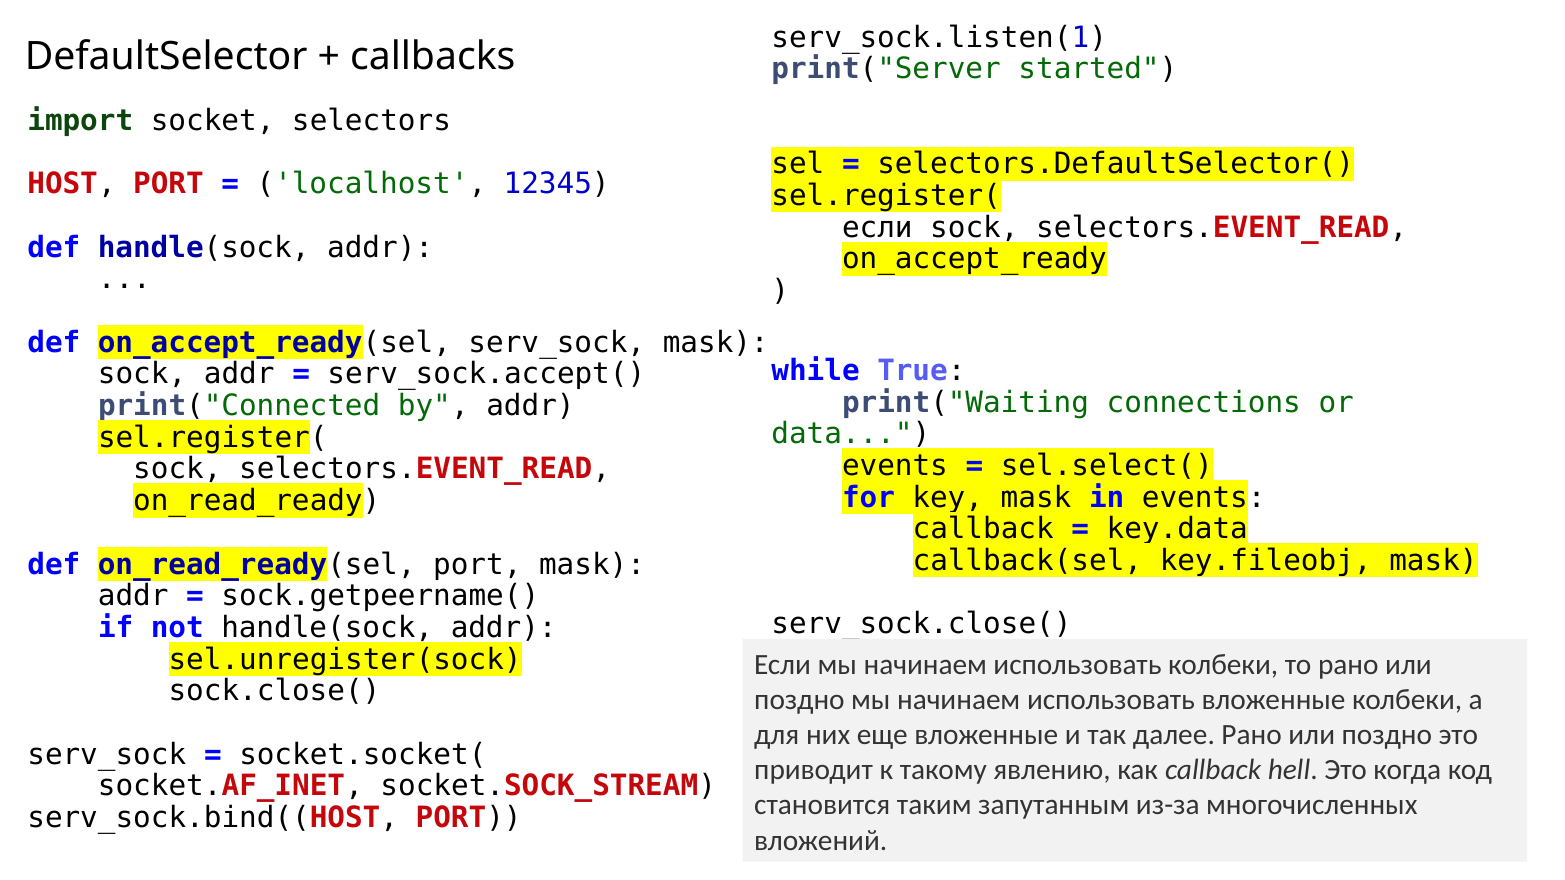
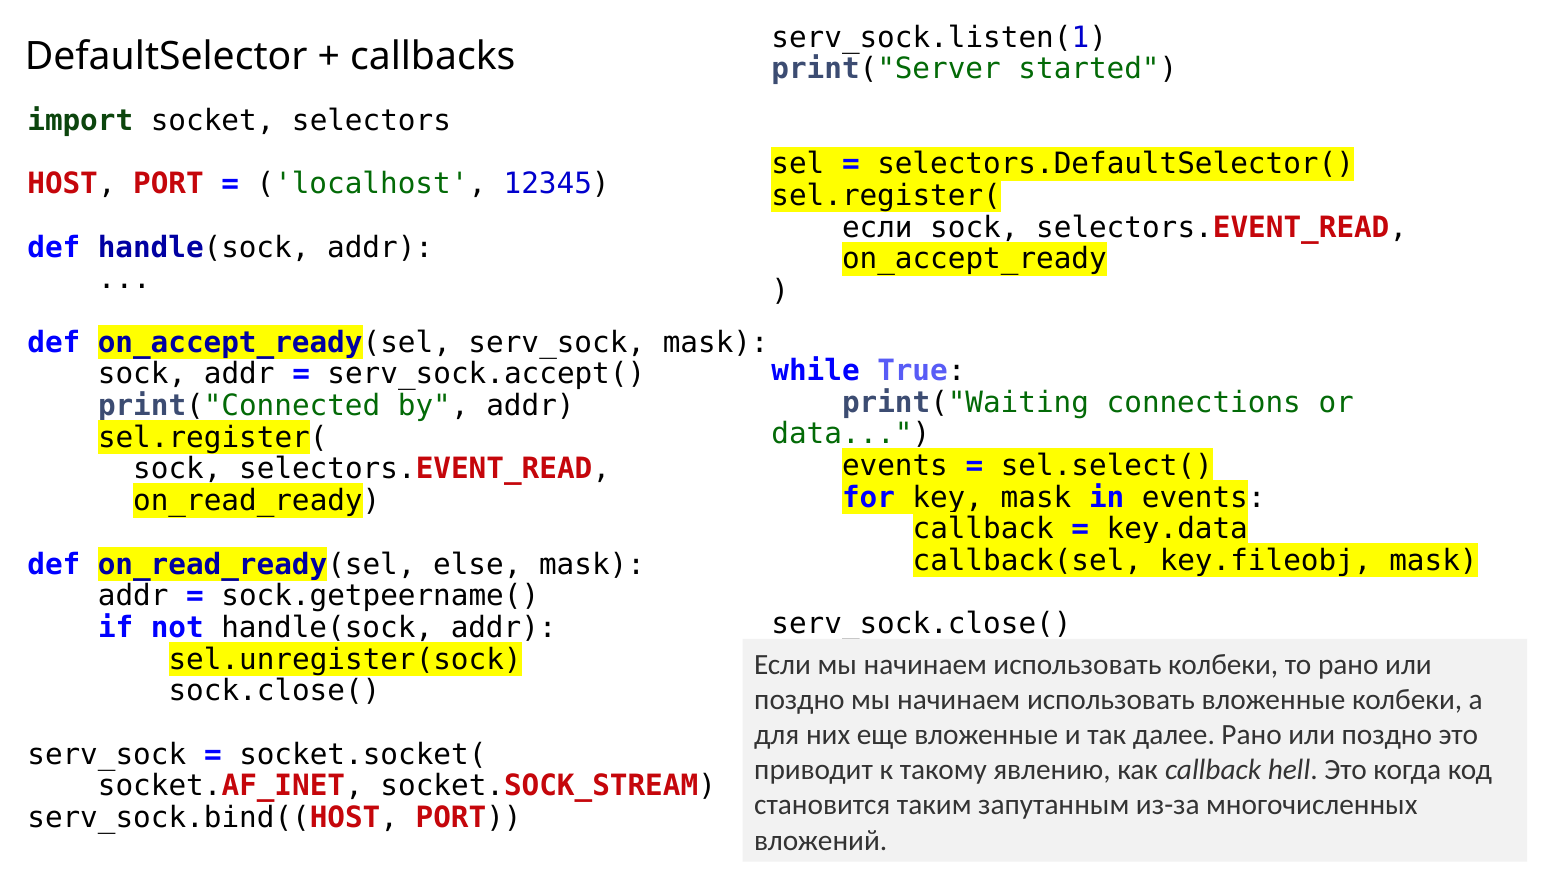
on_read_ready(sel port: port -> else (477, 565)
